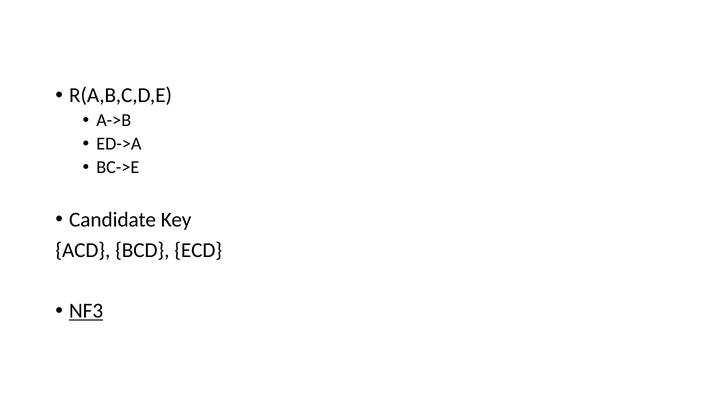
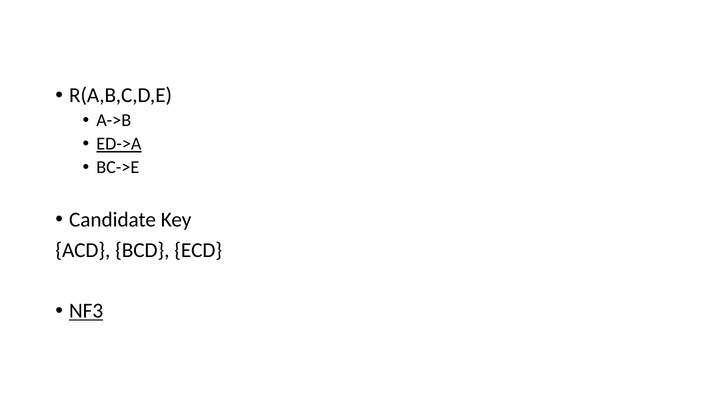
ED->A underline: none -> present (119, 144)
